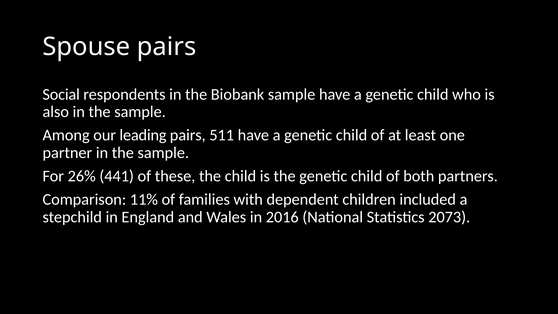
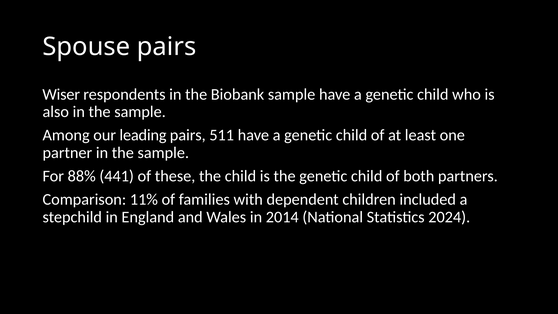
Social: Social -> Wiser (61, 94)
26%: 26% -> 88% (82, 176)
2016: 2016 -> 2014 (282, 217)
2073: 2073 -> 2024 (449, 217)
